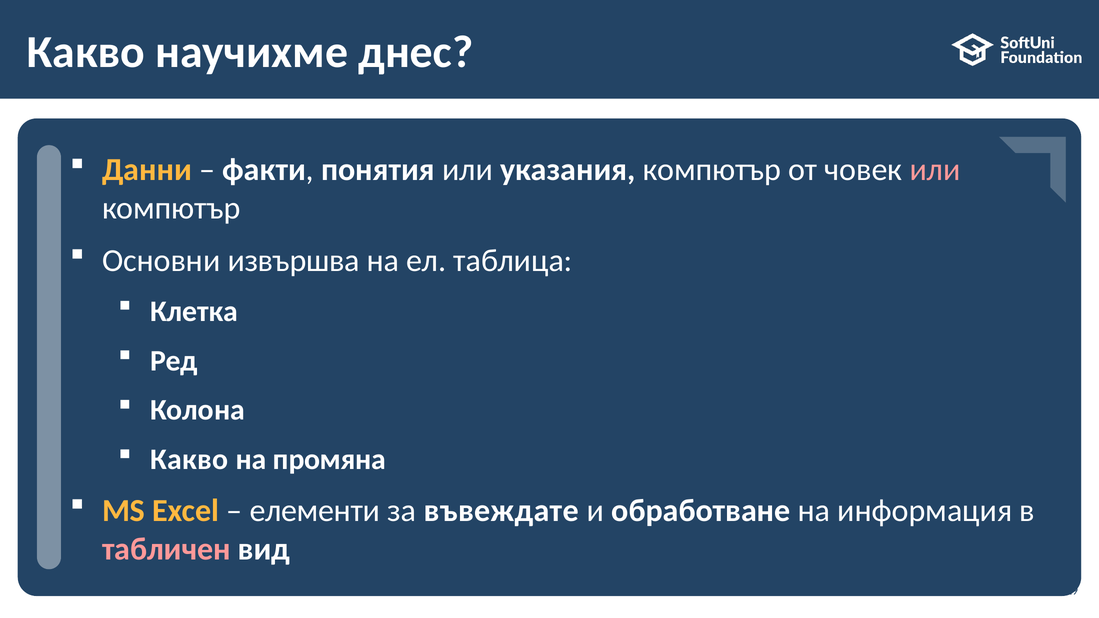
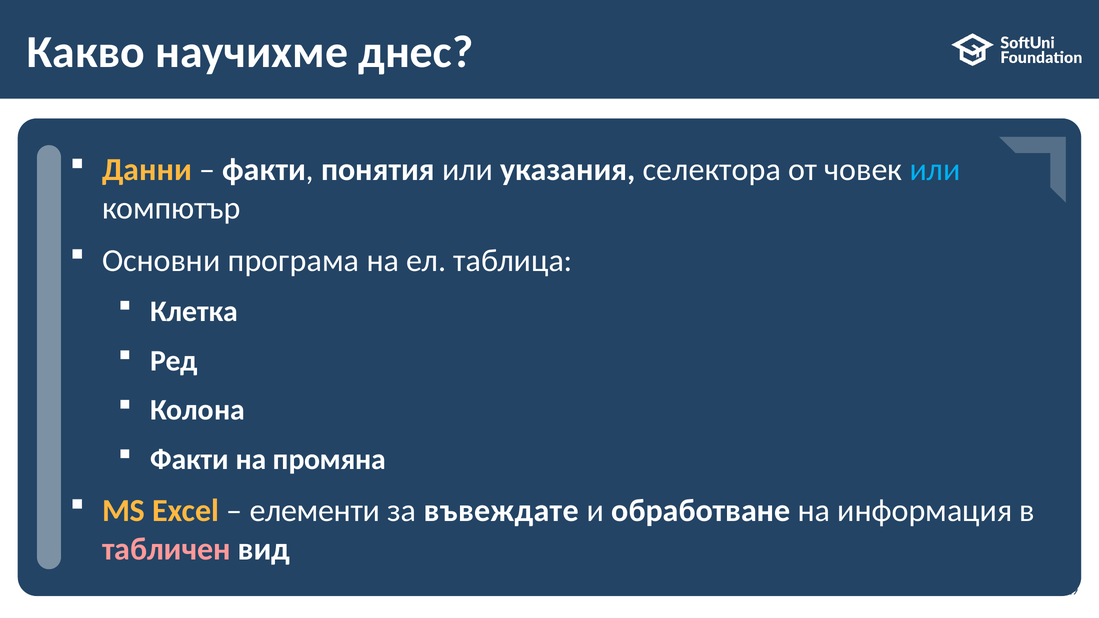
указания компютър: компютър -> селектора (712, 170)
или colour: pink -> light blue (935, 170)
извършва: извършва -> програма (293, 261)
Какво: Какво -> Факти (189, 460)
